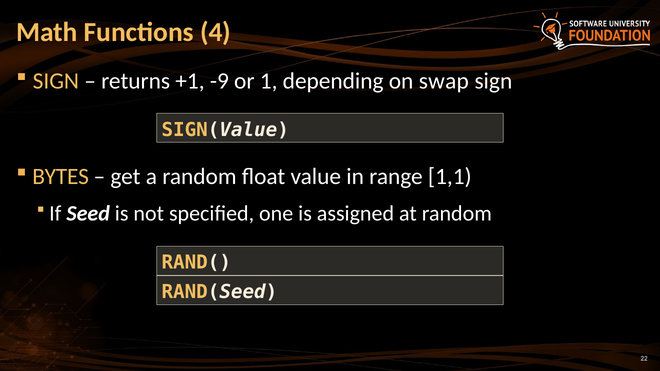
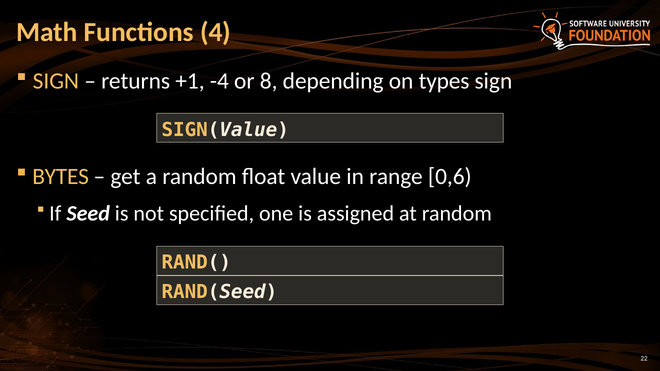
-9: -9 -> -4 (219, 81)
1: 1 -> 8 (269, 81)
swap: swap -> types (444, 81)
1,1: 1,1 -> 0,6 (450, 177)
